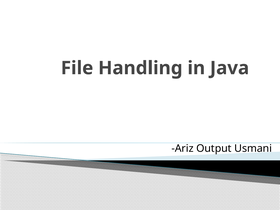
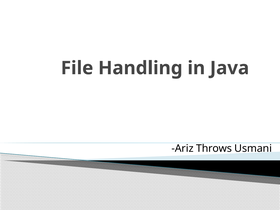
Output: Output -> Throws (214, 148)
